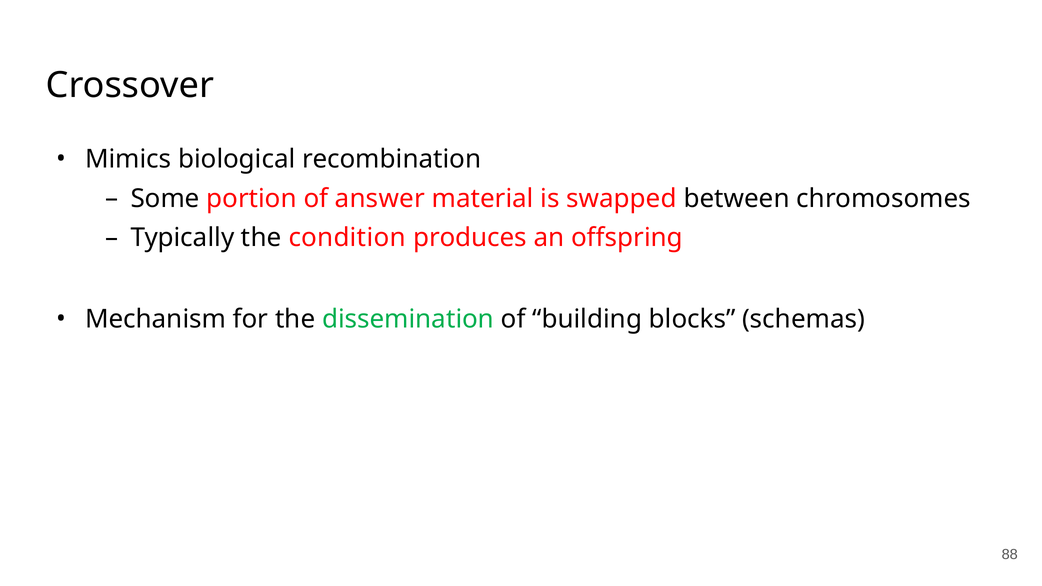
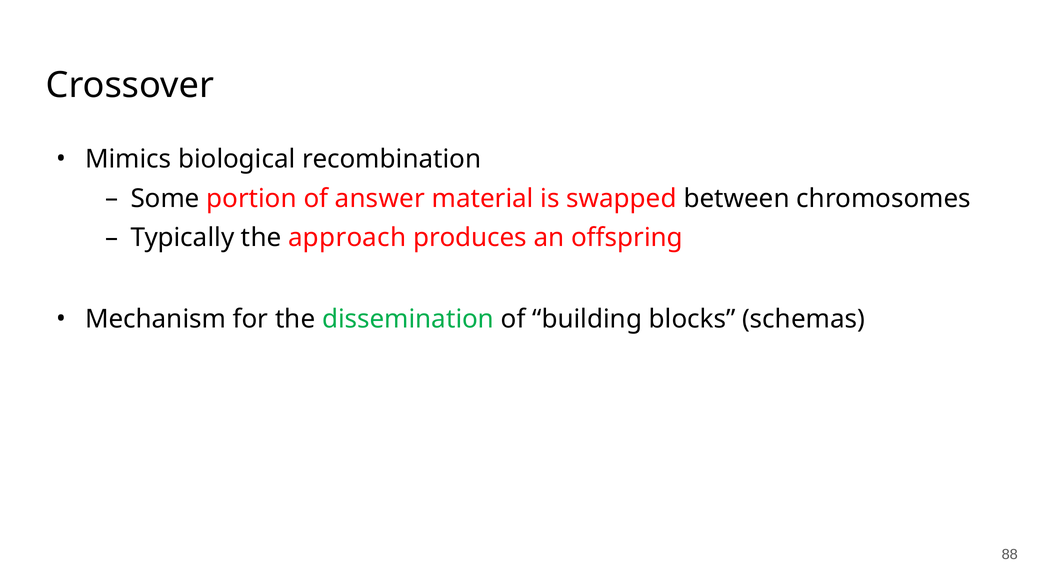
condition: condition -> approach (347, 238)
